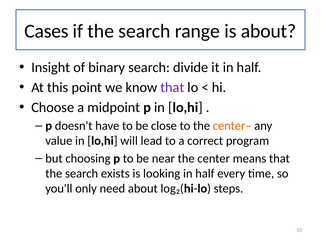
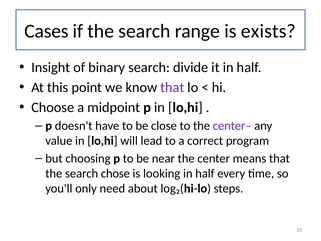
is about: about -> exists (268, 31)
center– colour: orange -> purple (232, 126)
exists: exists -> chose (115, 173)
